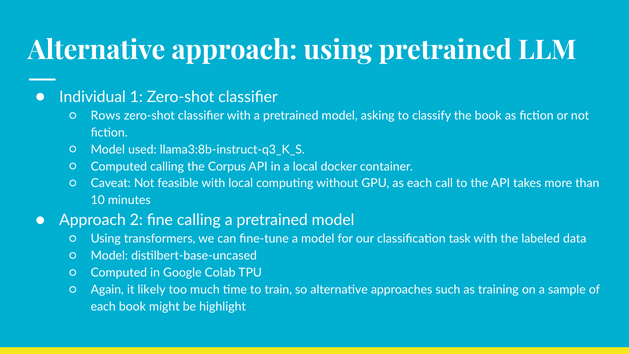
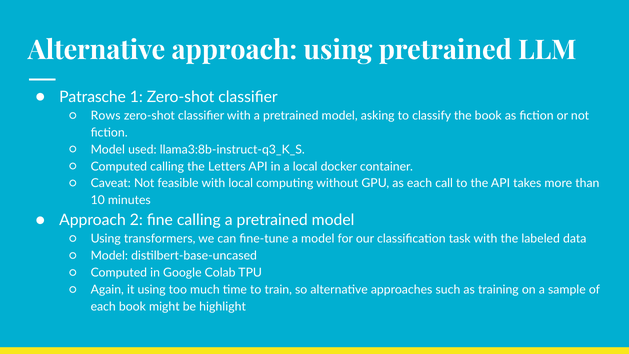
Individual: Individual -> Patrasche (93, 97)
Corpus: Corpus -> Letters (227, 166)
it likely: likely -> using (152, 290)
